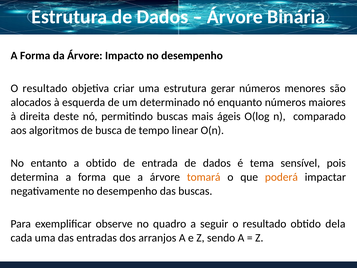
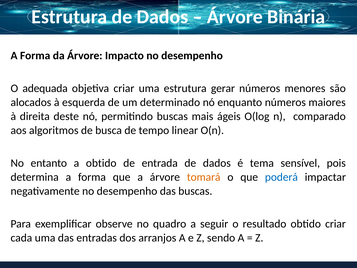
resultado: resultado -> adequada (45, 88)
poderá colour: orange -> blue (281, 177)
obtido dela: dela -> criar (335, 224)
